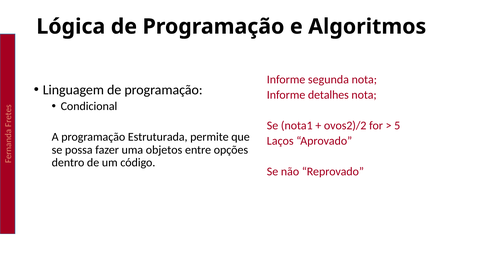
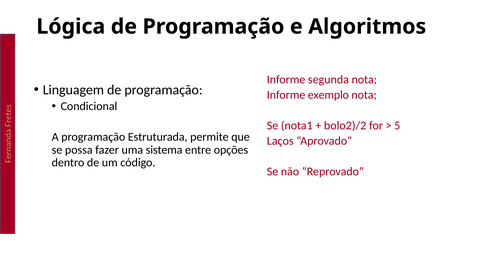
detalhes: detalhes -> exemplo (328, 95)
ovos2)/2: ovos2)/2 -> bolo2)/2 (345, 126)
objetos: objetos -> sistema (164, 150)
